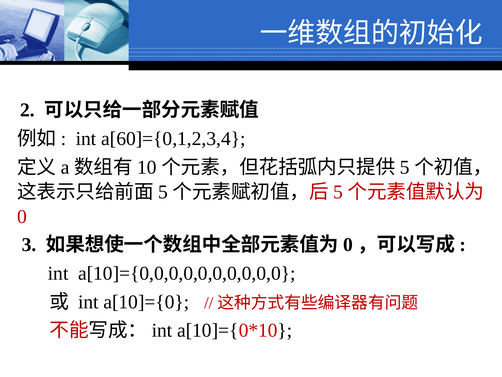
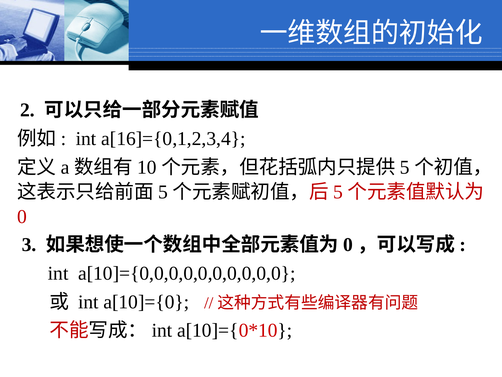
a[60]={0,1,2,3,4: a[60]={0,1,2,3,4 -> a[16]={0,1,2,3,4 (173, 139)
